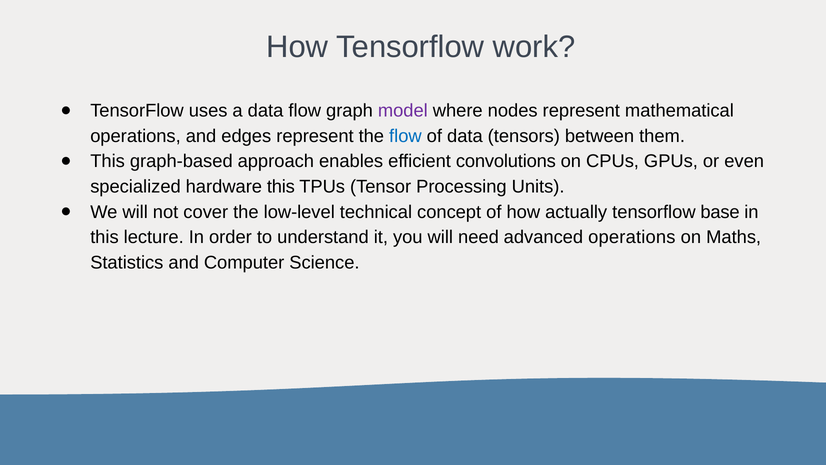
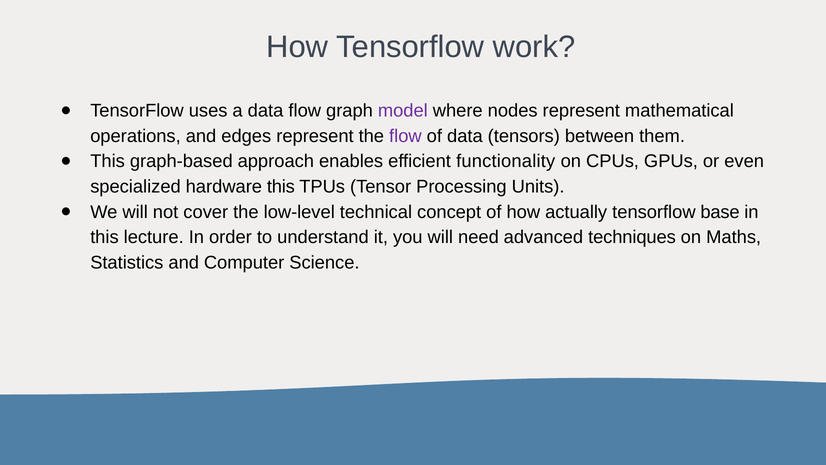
flow colour: blue -> purple (405, 136)
convolutions: convolutions -> functionality (506, 161)
advanced operations: operations -> techniques (632, 237)
